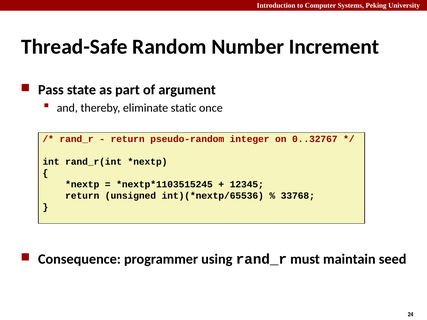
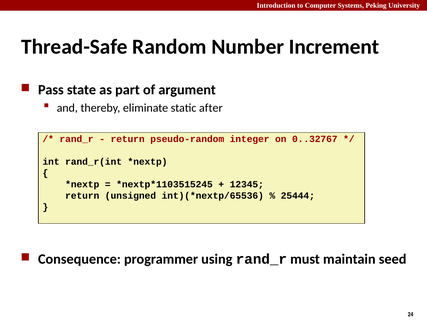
once: once -> after (211, 108)
33768: 33768 -> 25444 (298, 196)
